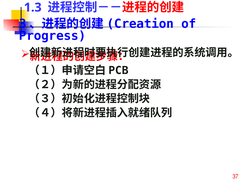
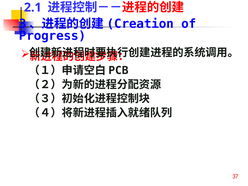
1.3: 1.3 -> 2.1 (33, 7)
